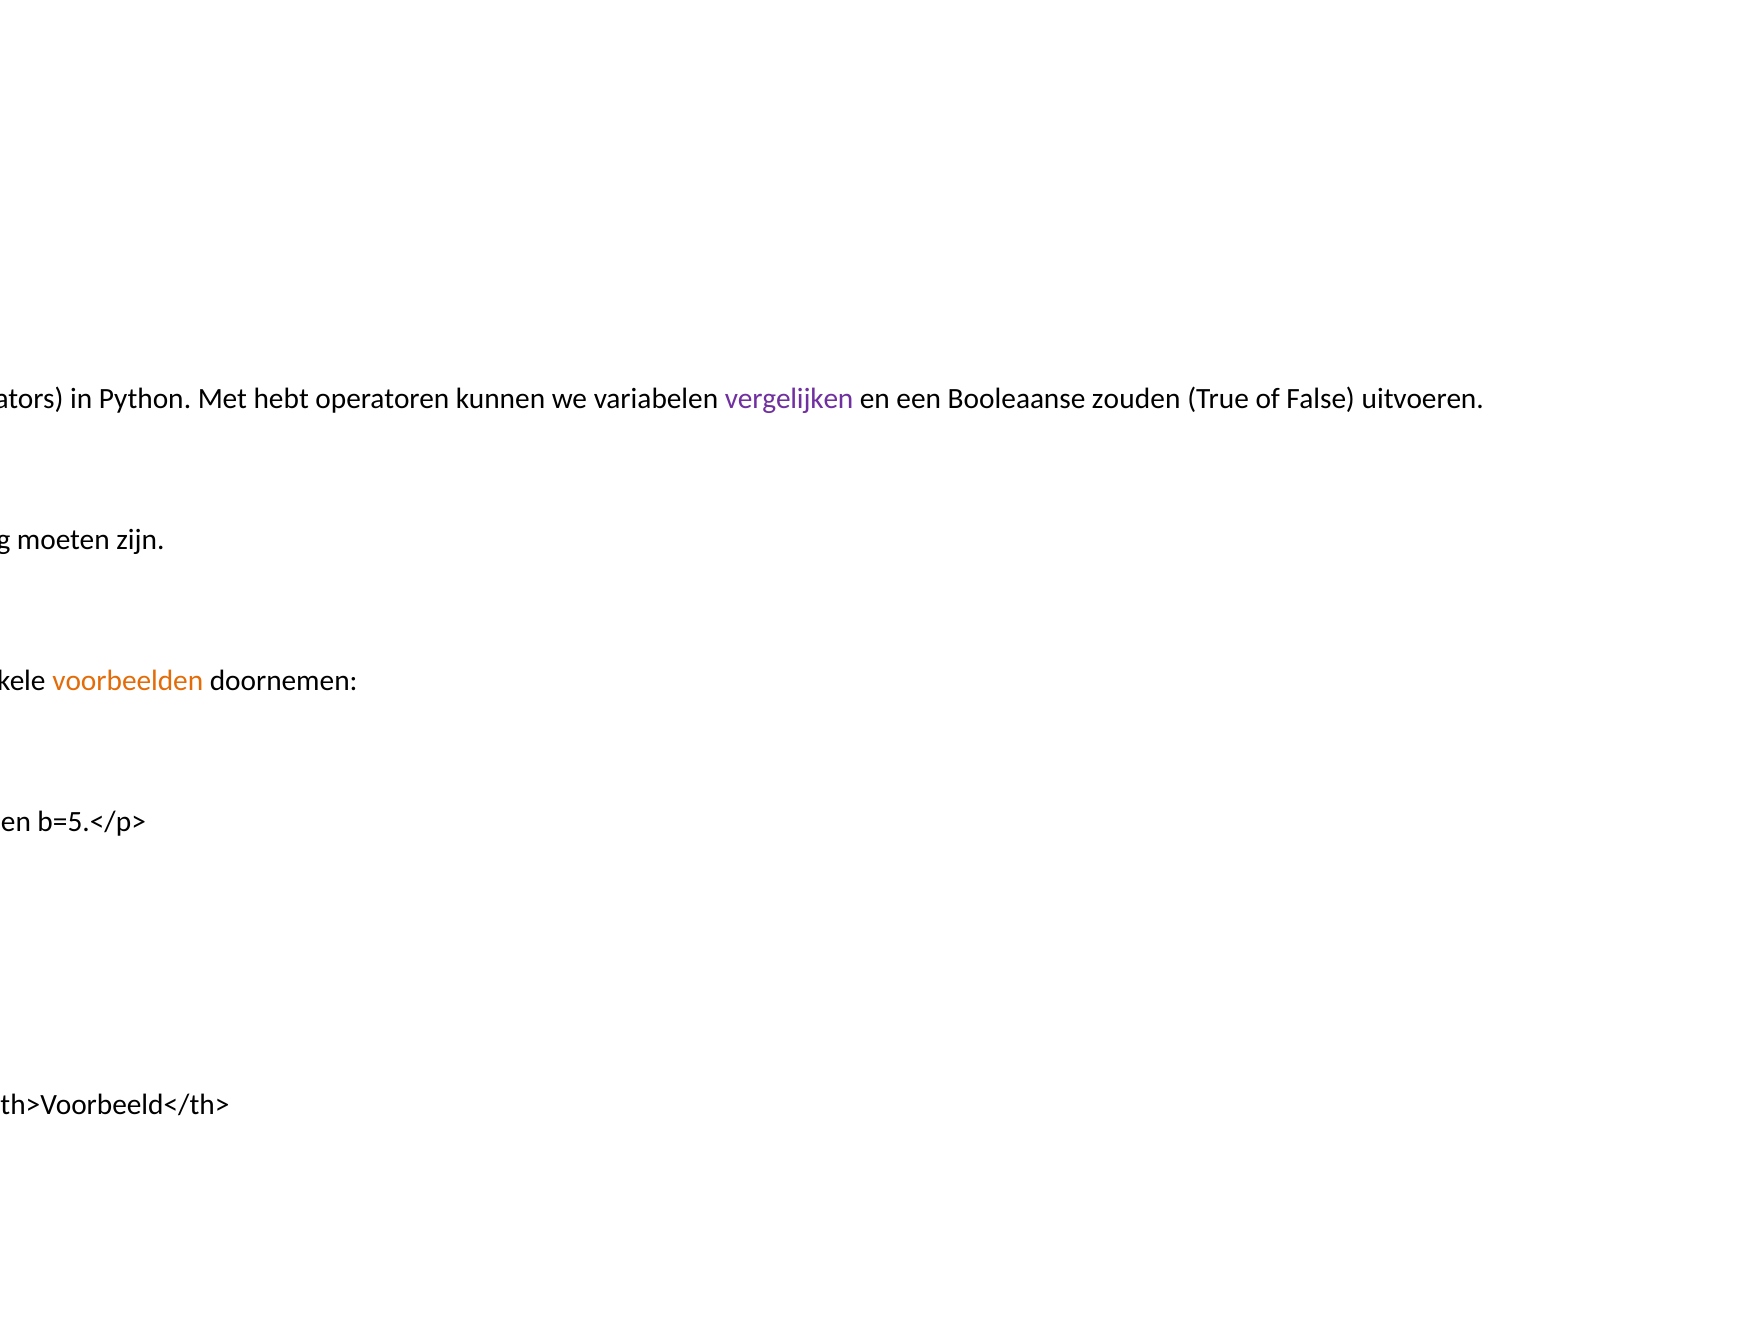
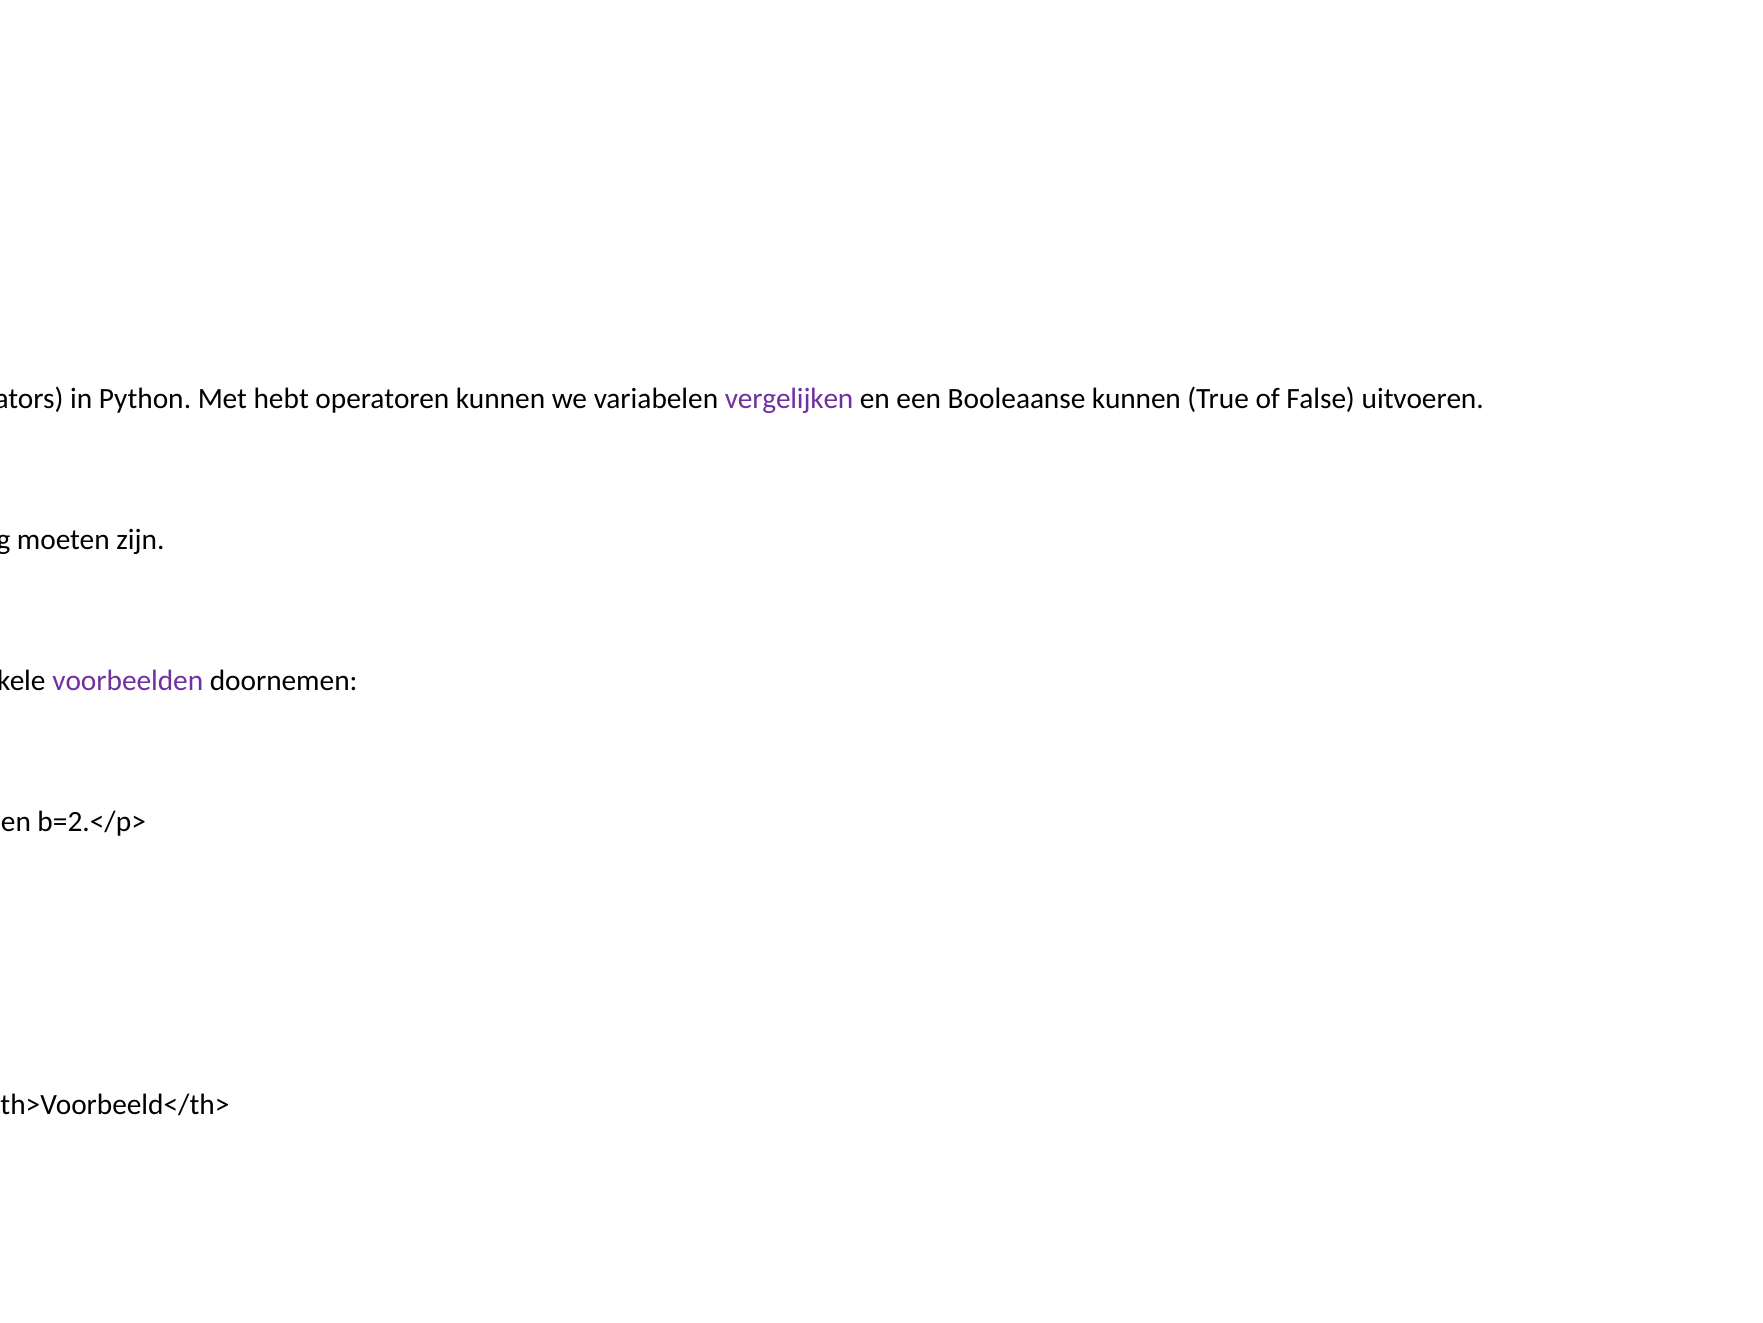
Booleaanse zouden: zouden -> kunnen (1136, 399)
voorbeelden colour: orange -> purple (128, 681)
b=5.</p>: b=5.</p> -> b=2.</p> (92, 822)
